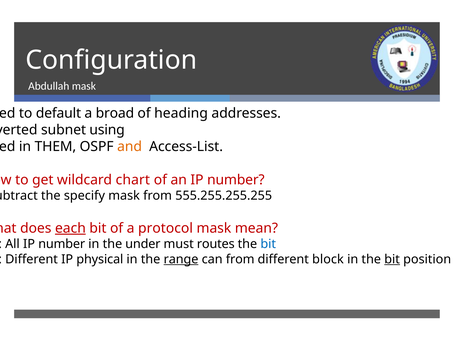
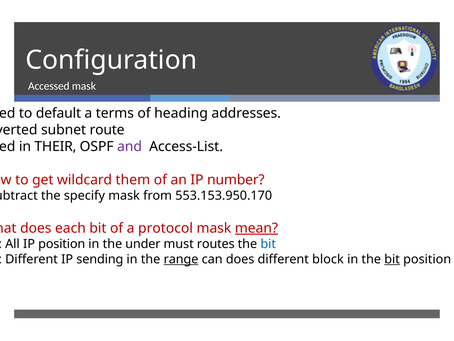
Abdullah: Abdullah -> Accessed (49, 86)
broad: broad -> terms (115, 113)
using: using -> route (107, 130)
THEM: THEM -> THEIR (55, 146)
and colour: orange -> purple (130, 146)
chart: chart -> them (133, 179)
555.255.255.255: 555.255.255.255 -> 553.153.950.170 (224, 195)
each underline: present -> none (70, 228)
mean underline: none -> present (256, 228)
All IP number: number -> position (62, 244)
physical: physical -> sending (100, 259)
can from: from -> does (240, 259)
